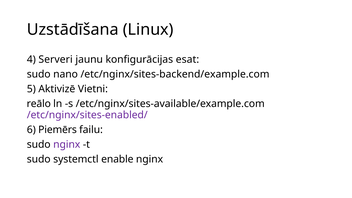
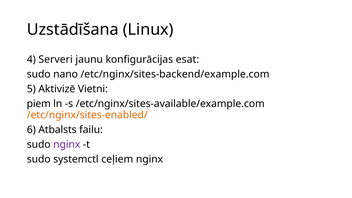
reālo: reālo -> piem (39, 104)
/etc/nginx/sites-enabled/ colour: purple -> orange (87, 115)
Piemērs: Piemērs -> Atbalsts (57, 130)
enable: enable -> ceļiem (117, 159)
